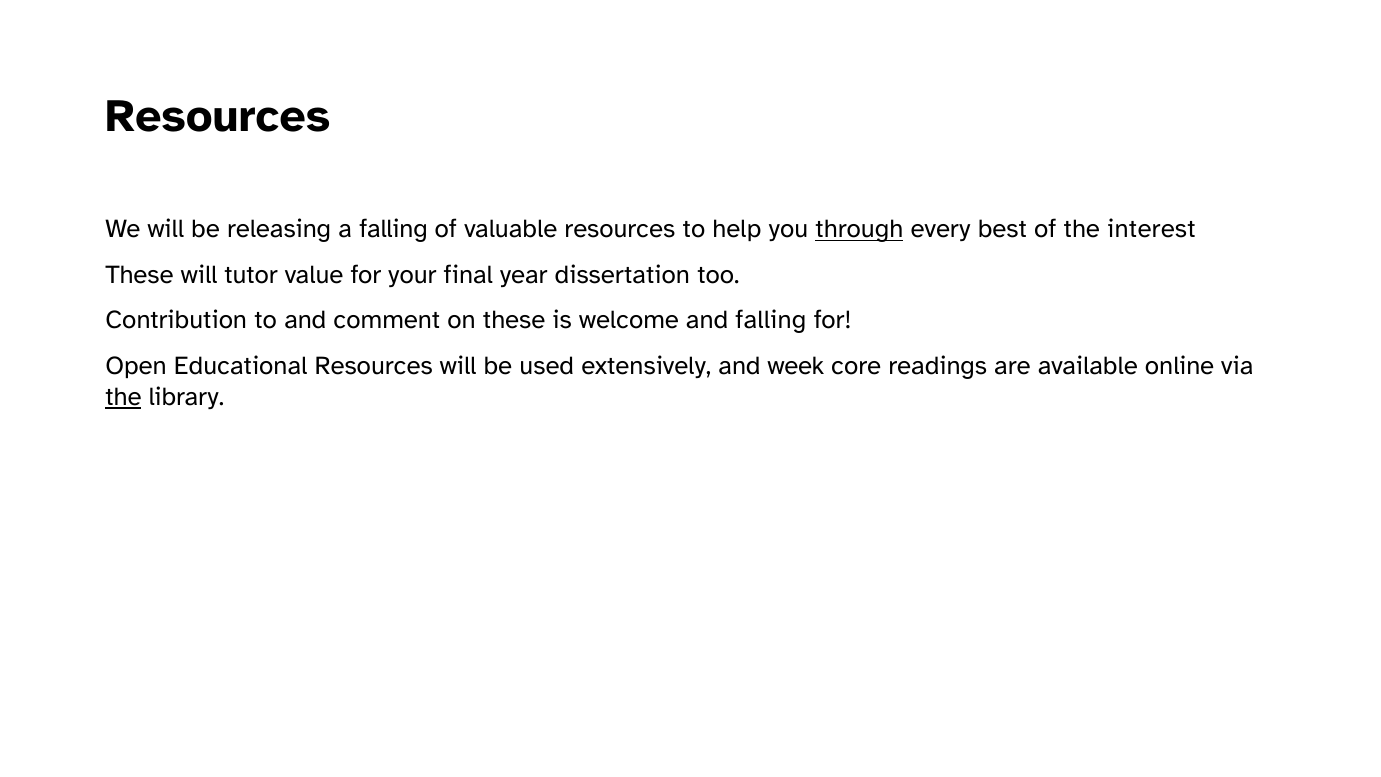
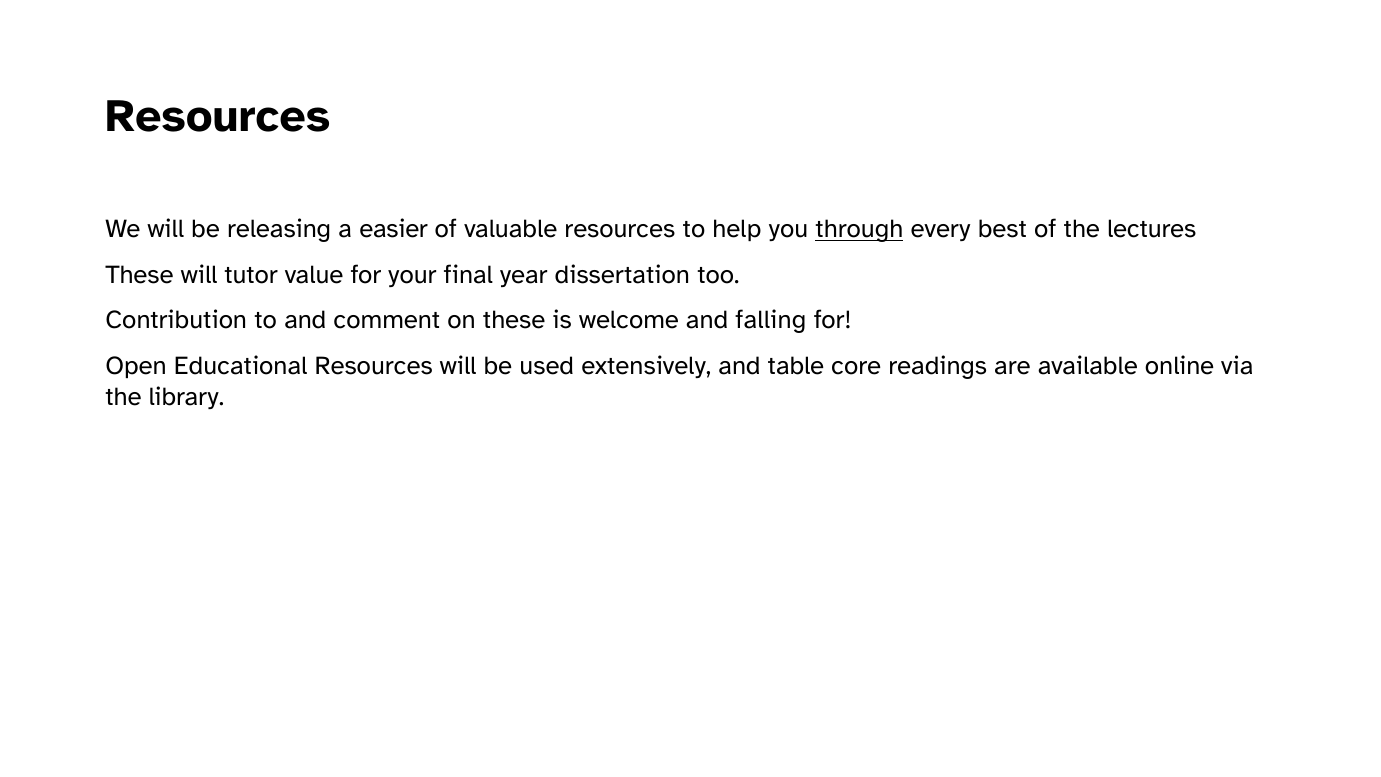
a falling: falling -> easier (394, 229)
interest: interest -> lectures (1152, 229)
week: week -> table (796, 366)
the underline: present -> none (123, 397)
